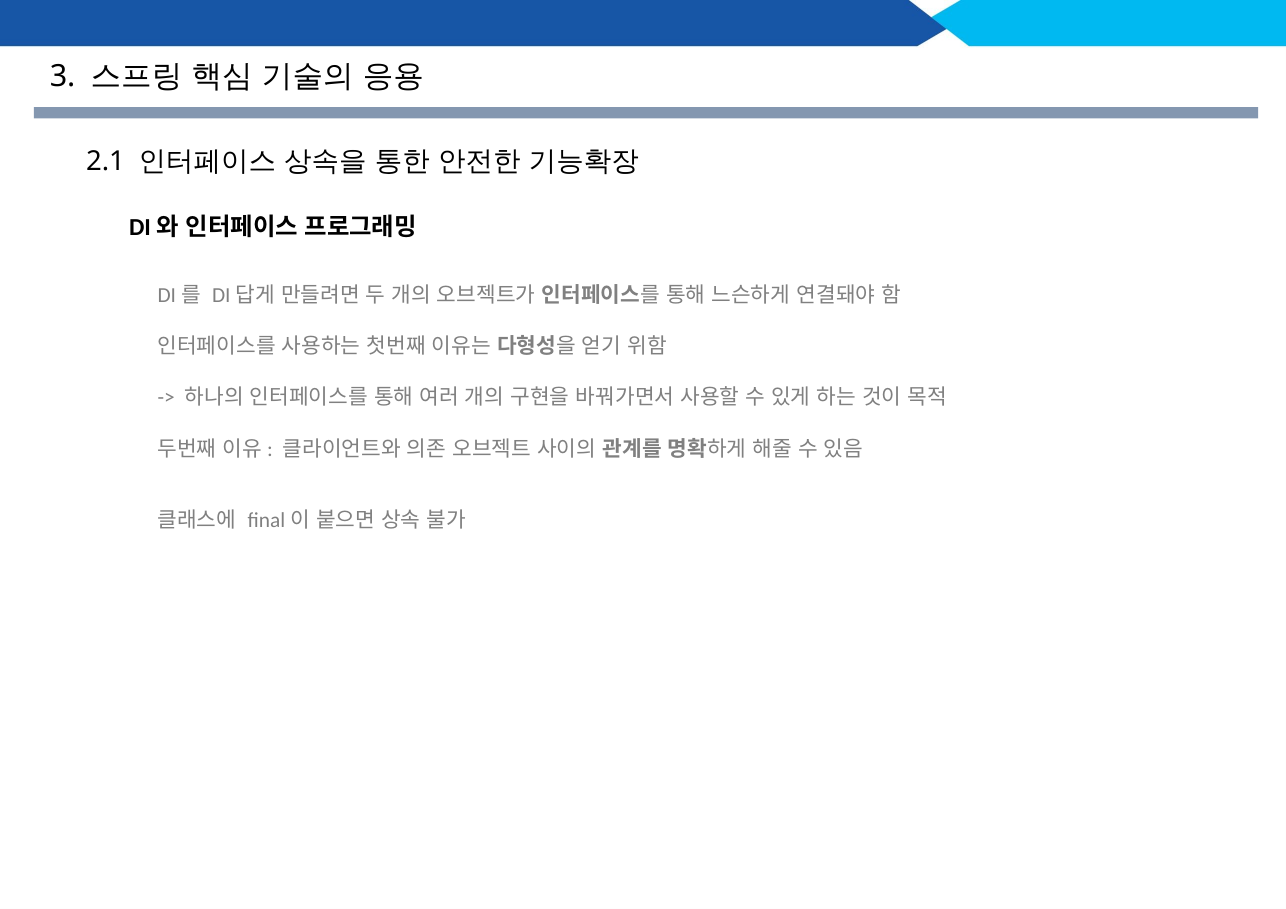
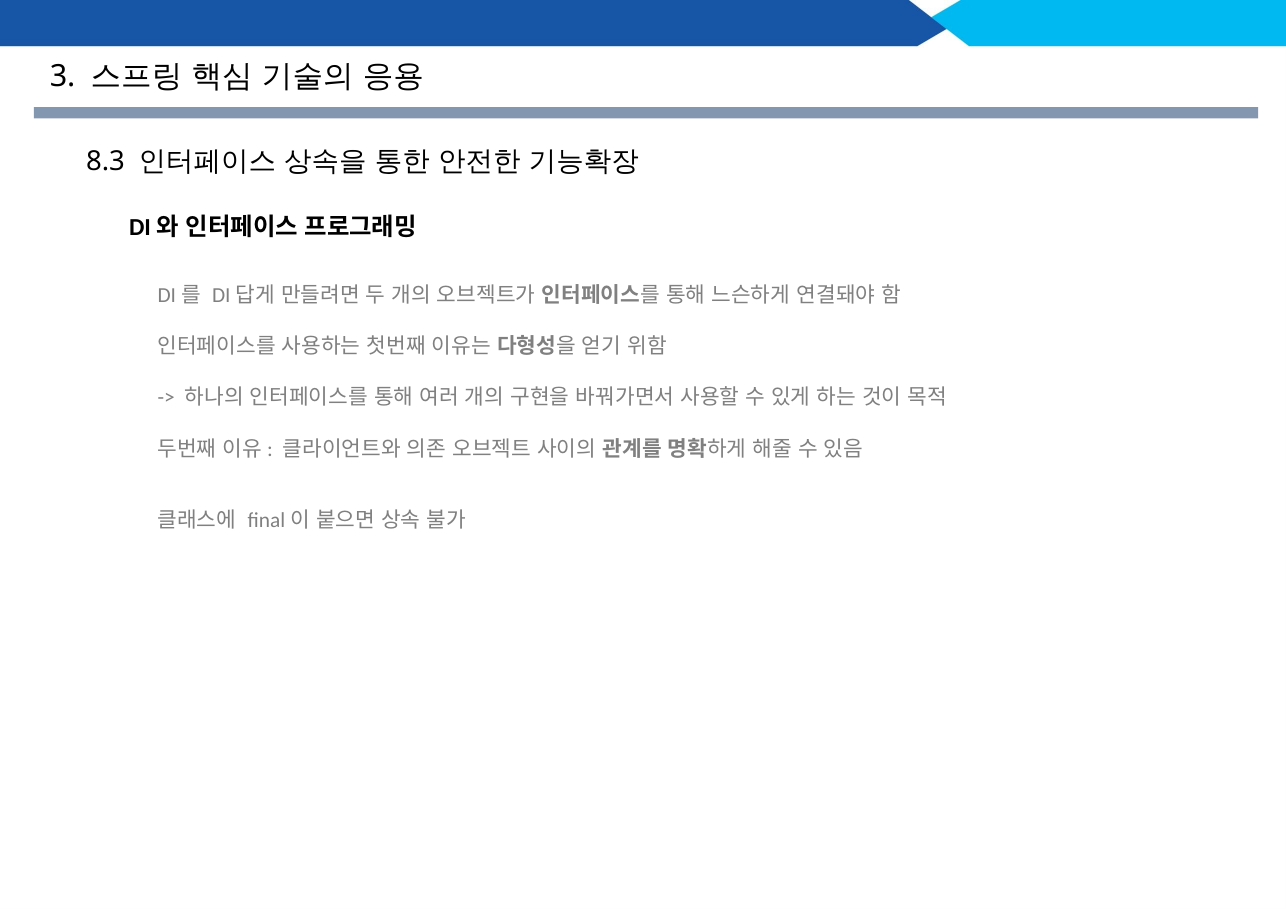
2.1: 2.1 -> 8.3 (106, 161)
